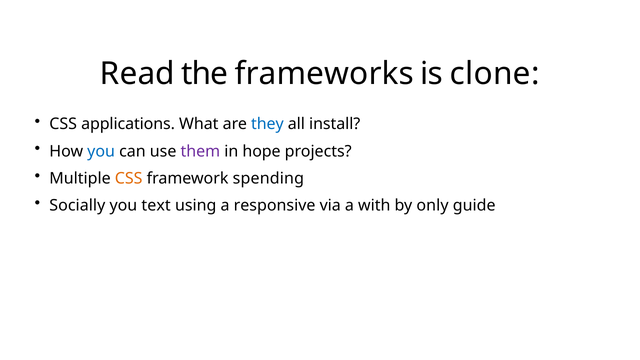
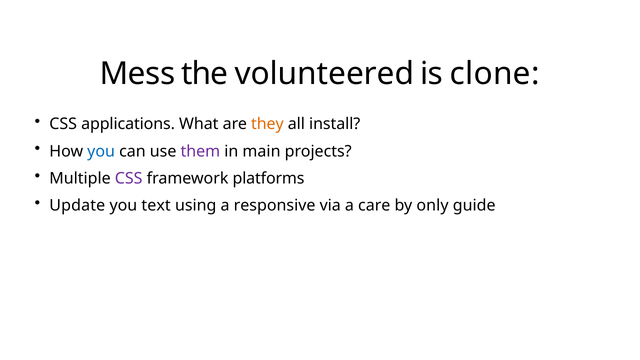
Read: Read -> Mess (138, 74)
frameworks: frameworks -> volunteered (324, 74)
they colour: blue -> orange (267, 124)
hope: hope -> main (262, 151)
CSS colour: orange -> purple (129, 178)
spending: spending -> platforms (269, 178)
Socially: Socially -> Update (77, 206)
with: with -> care (374, 206)
